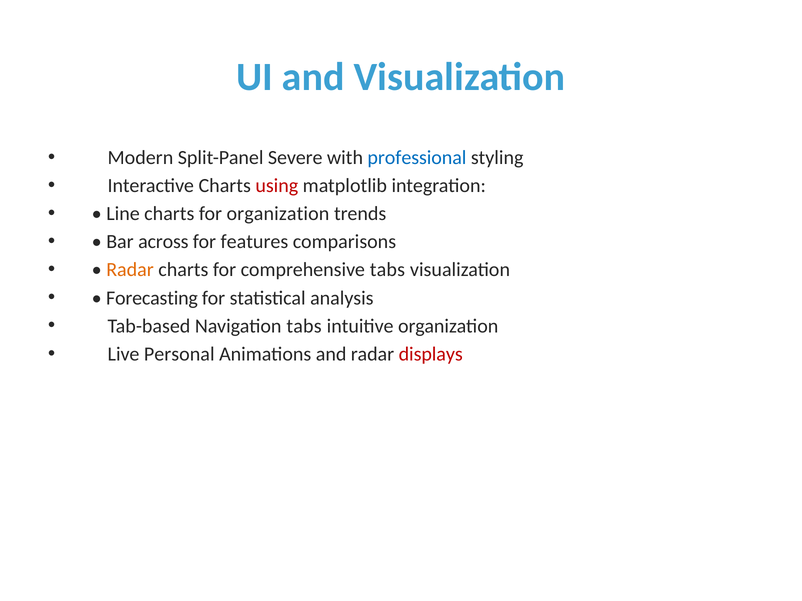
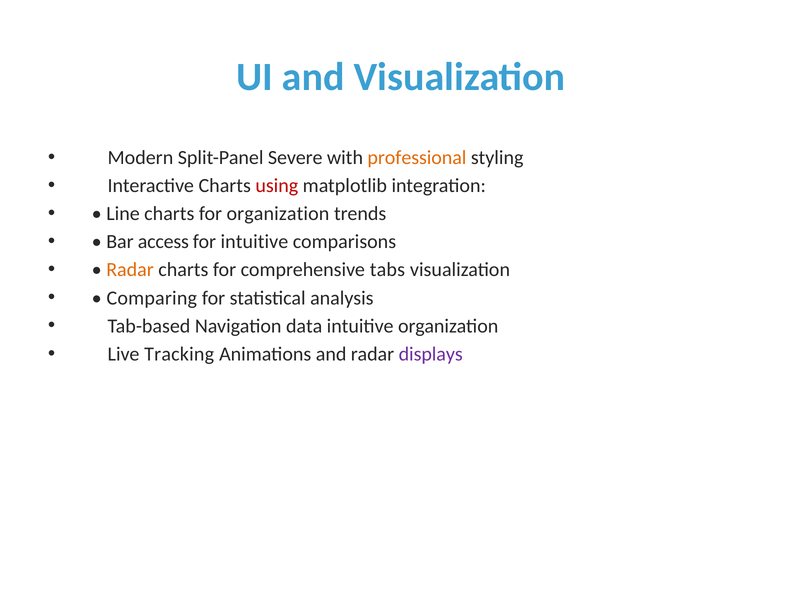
professional colour: blue -> orange (417, 158)
across: across -> access (163, 242)
for features: features -> intuitive (254, 242)
Forecasting: Forecasting -> Comparing (152, 298)
Navigation tabs: tabs -> data (304, 326)
Personal: Personal -> Tracking (179, 354)
displays colour: red -> purple (431, 354)
